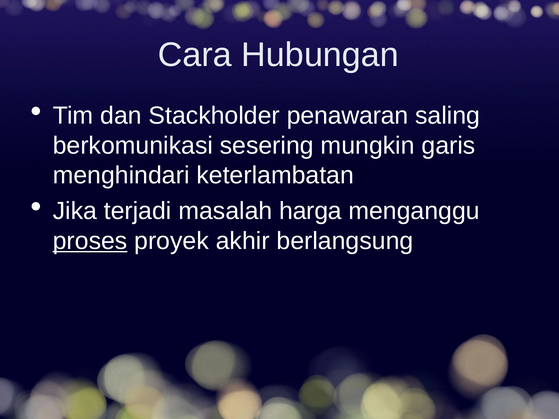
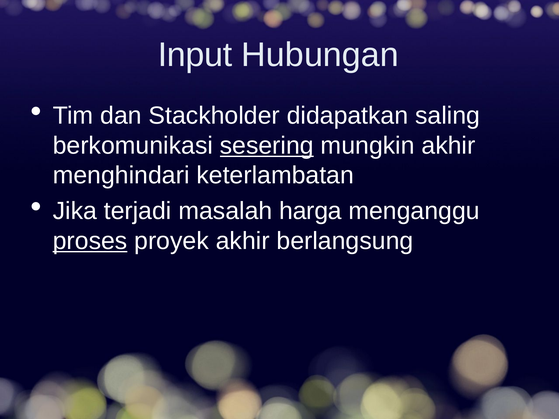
Cara: Cara -> Input (195, 55)
penawaran: penawaran -> didapatkan (347, 116)
sesering underline: none -> present (267, 146)
mungkin garis: garis -> akhir (448, 146)
